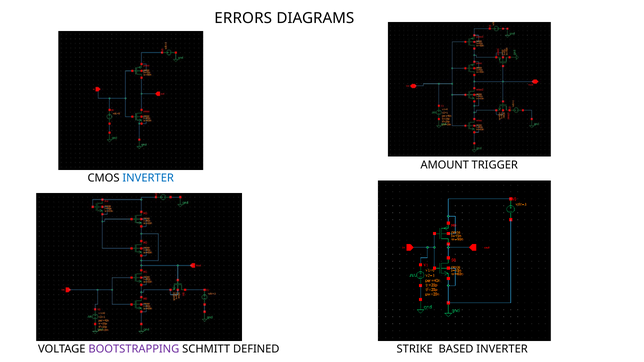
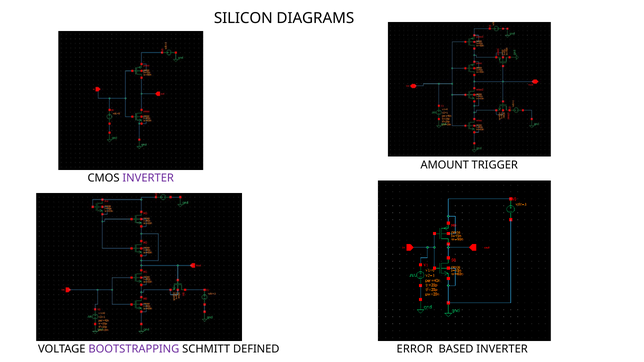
ERRORS: ERRORS -> SILICON (243, 18)
INVERTER colour: blue -> purple (148, 178)
STRIKE: STRIKE -> ERROR (415, 349)
